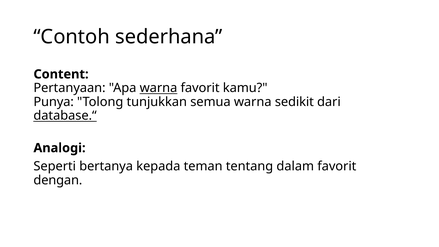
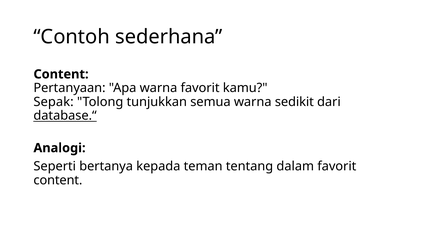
warna underline: present -> none (158, 88)
Punya: Punya -> Sepak (54, 102)
dengan: dengan -> content (58, 180)
